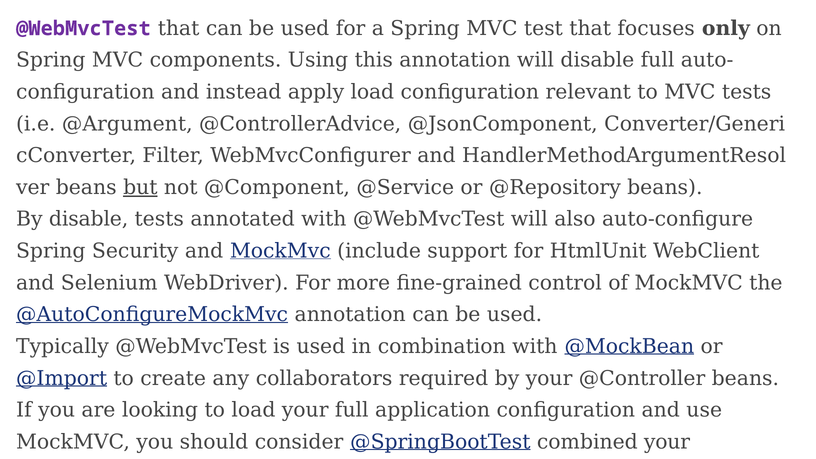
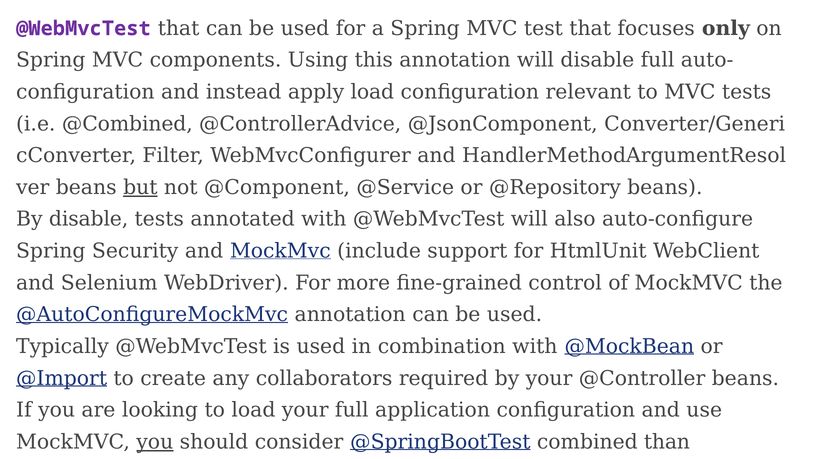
@Argument: @Argument -> @Combined (127, 124)
you underline: none -> present (155, 442)
combined your: your -> than (667, 442)
